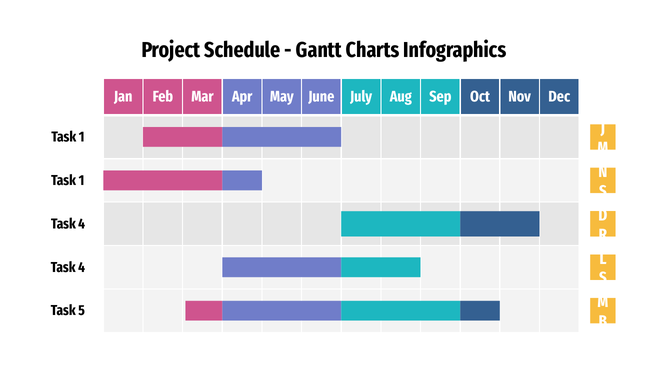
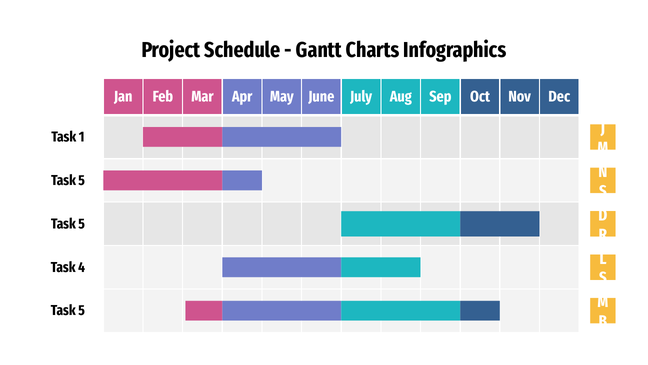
1: 1 -> 5 (82, 180)
4: 4 -> 5 (82, 224)
